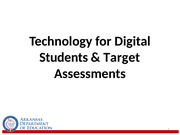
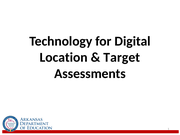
Students: Students -> Location (64, 57)
